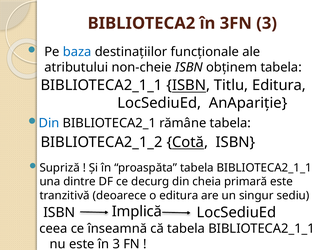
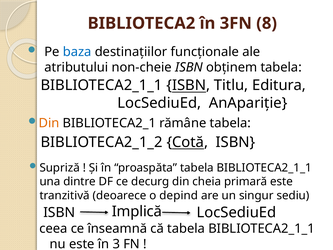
3FN 3: 3 -> 8 (267, 23)
Din colour: blue -> orange (49, 123)
o editura: editura -> depind (179, 195)
